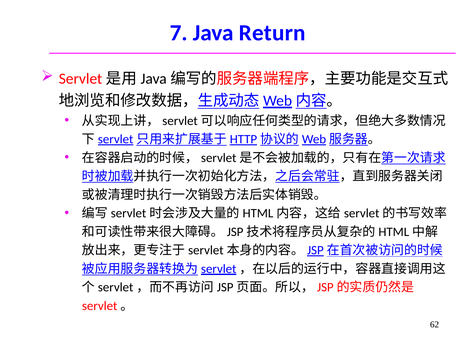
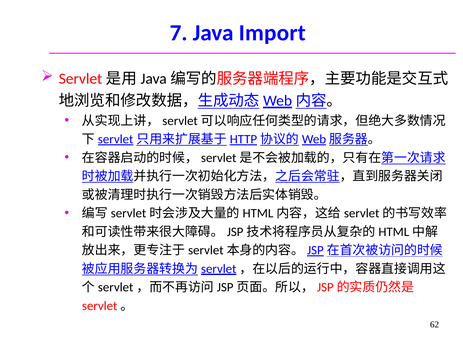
Return: Return -> Import (272, 33)
